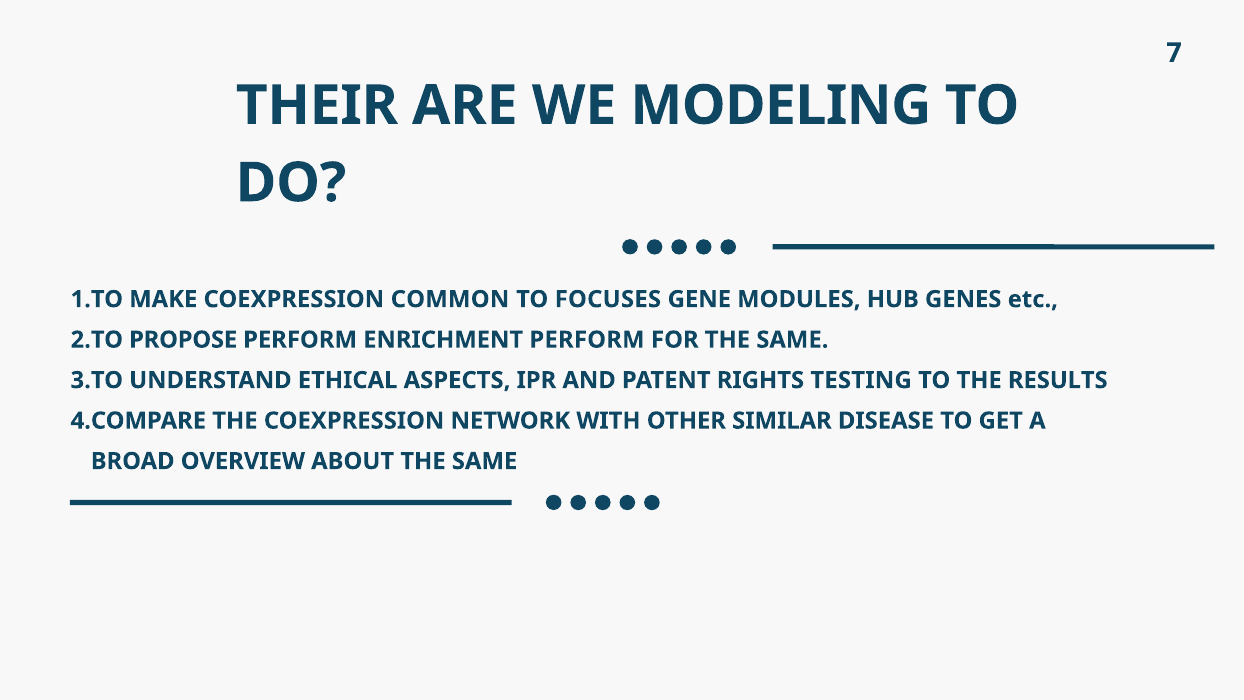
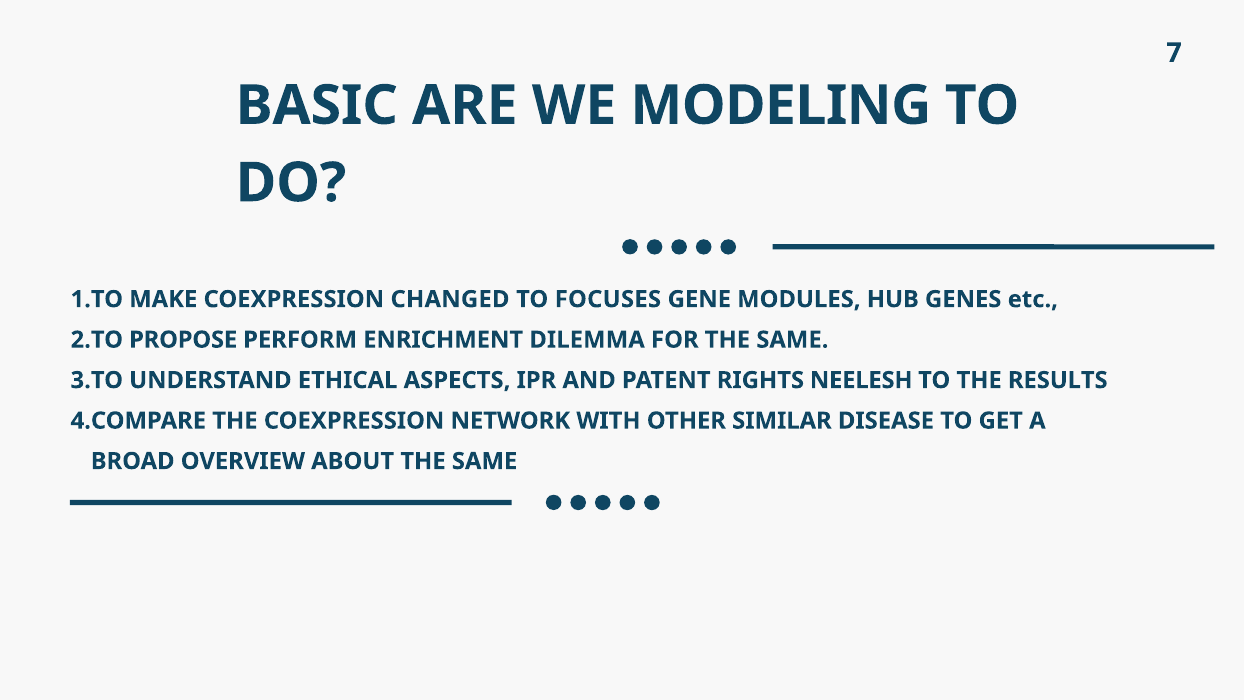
THEIR: THEIR -> BASIC (317, 106)
COMMON: COMMON -> CHANGED (450, 299)
ENRICHMENT PERFORM: PERFORM -> DILEMMA (587, 340)
TESTING: TESTING -> NEELESH (861, 380)
